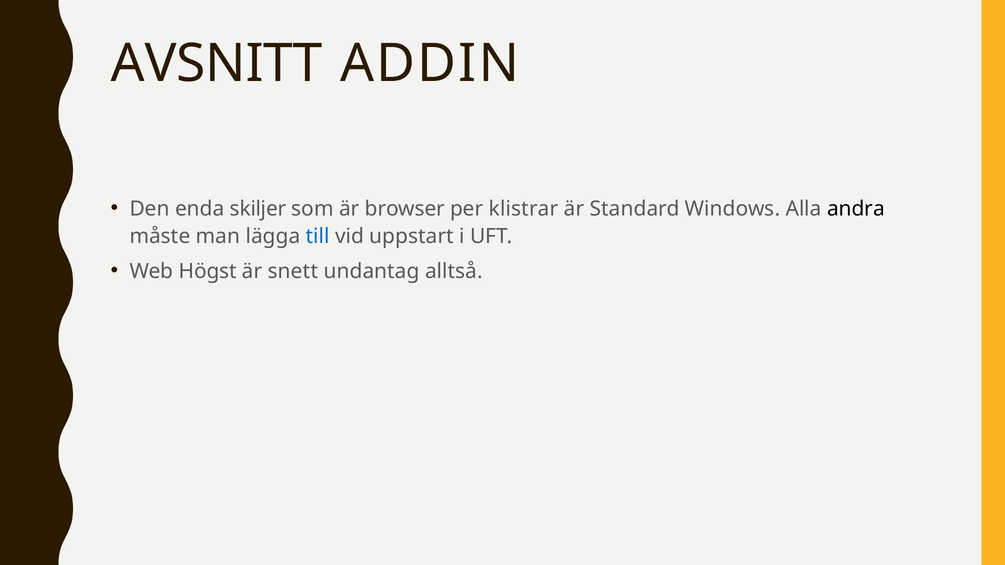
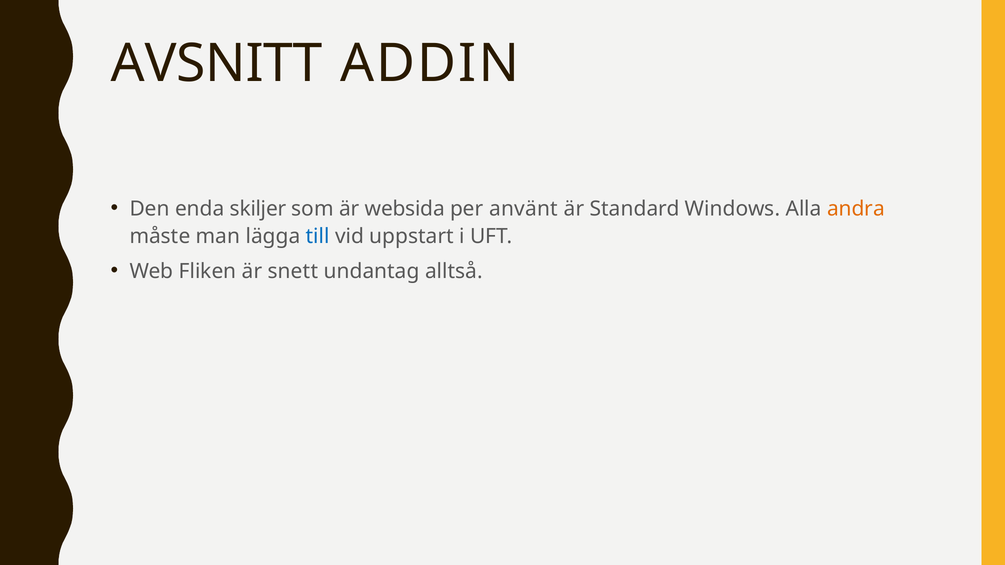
browser: browser -> websida (405, 209)
klistrar: klistrar -> använt (524, 209)
andra colour: black -> orange (856, 209)
Högst: Högst -> Fliken (208, 271)
